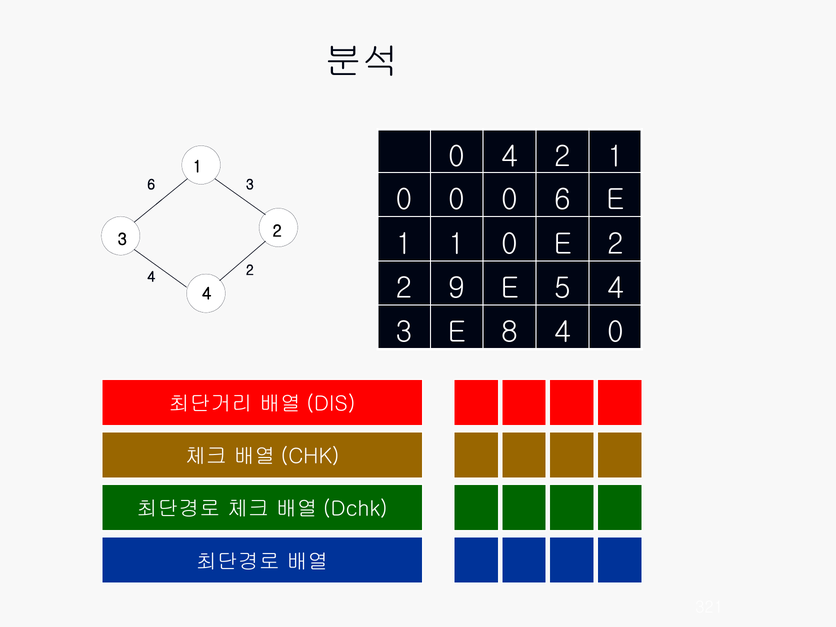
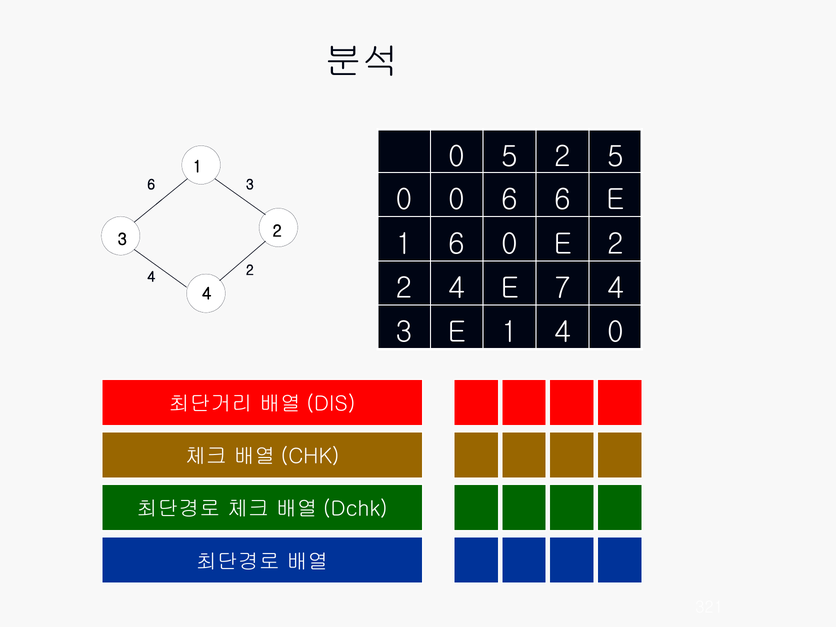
0 4: 4 -> 5 (510, 157)
2 1: 1 -> 5 (615, 157)
0 0 0: 0 -> 6 (510, 200)
1 1: 1 -> 6 (457, 244)
9: 9 -> 4 (457, 288)
5: 5 -> 7 (563, 288)
3 E 8: 8 -> 1 (510, 332)
